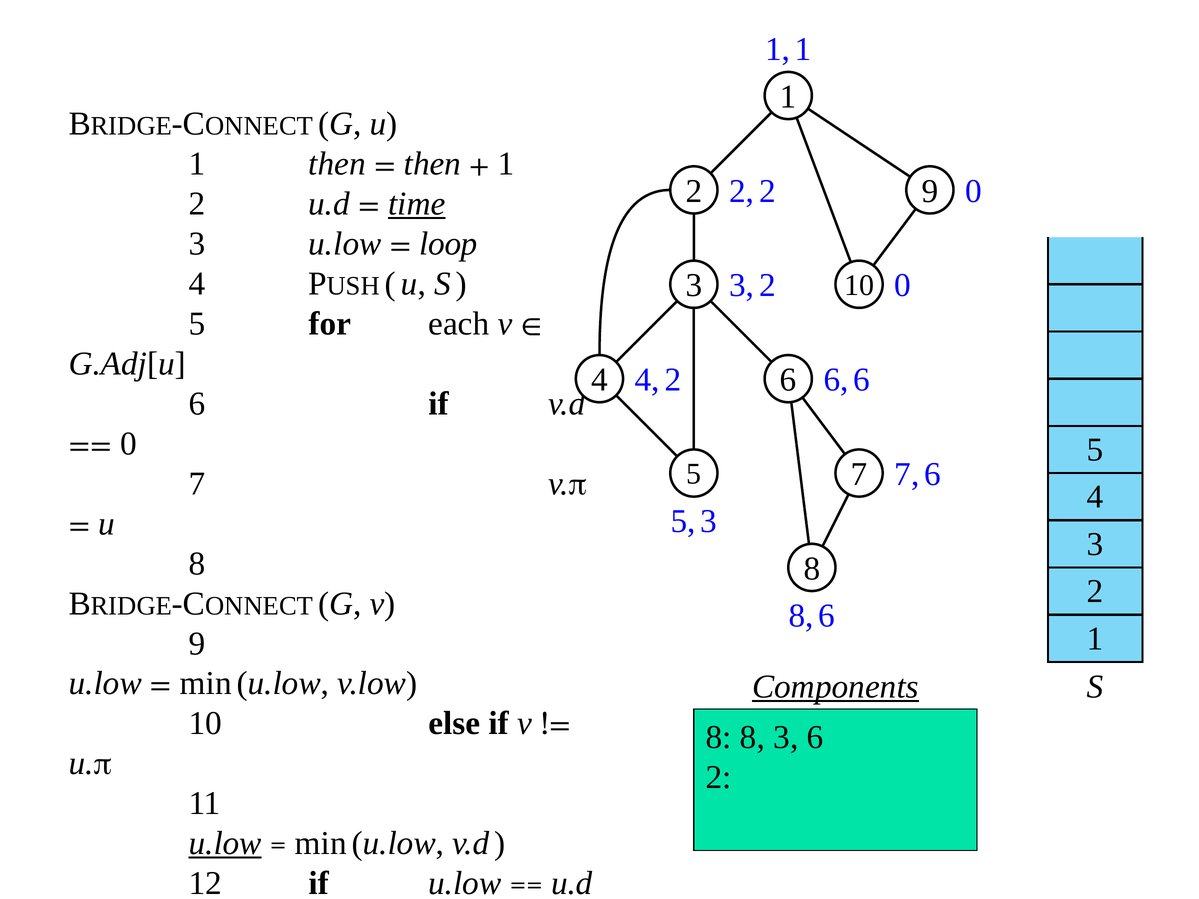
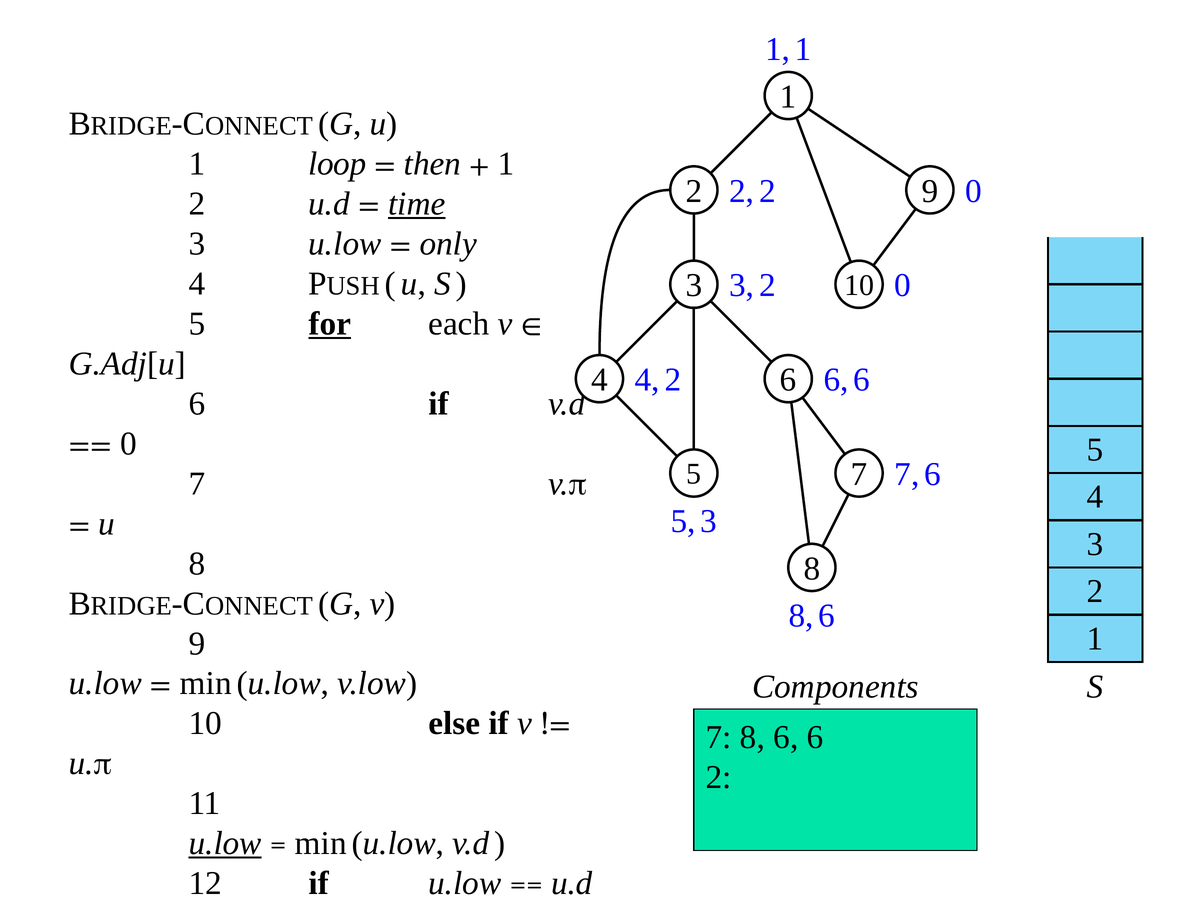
1 then: then -> loop (337, 164)
loop: loop -> only (448, 244)
for underline: none -> present (330, 324)
Components underline: present -> none (835, 687)
8: 8 -> 7 (719, 738)
8 3: 3 -> 6 (786, 738)
